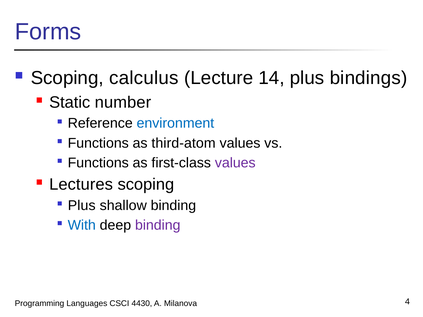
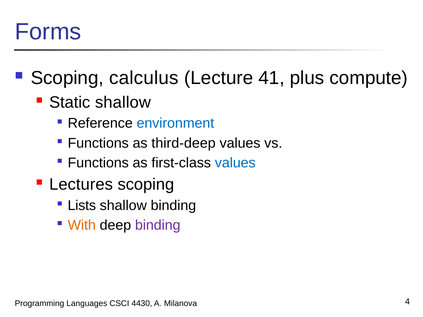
14: 14 -> 41 (272, 78)
bindings: bindings -> compute (369, 78)
Static number: number -> shallow (123, 102)
third-atom: third-atom -> third-deep (184, 143)
values colour: purple -> blue (235, 163)
Plus: Plus -> Lists (82, 206)
With colour: blue -> orange (82, 225)
